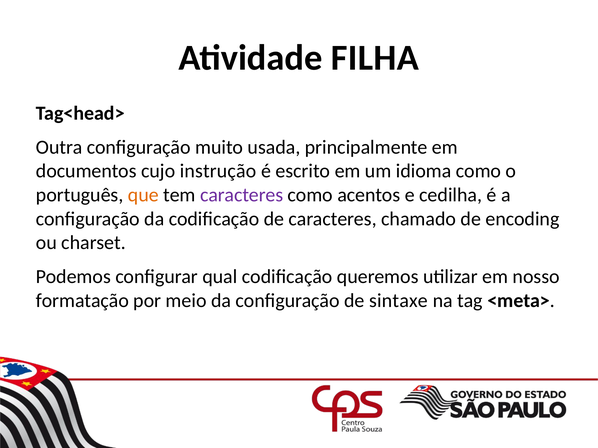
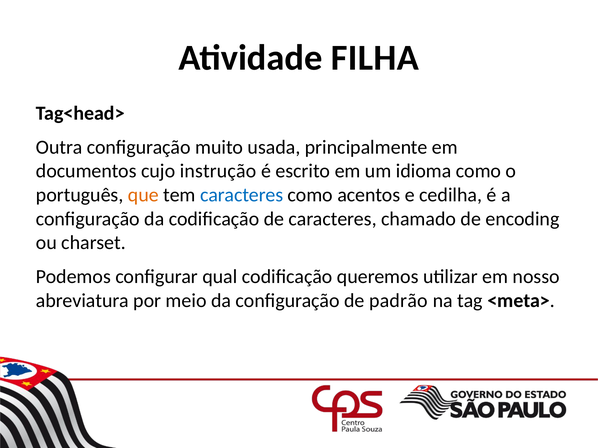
caracteres colour: purple -> blue (242, 195)
formatação: formatação -> abreviatura (82, 301)
sintaxe: sintaxe -> padrão (398, 301)
